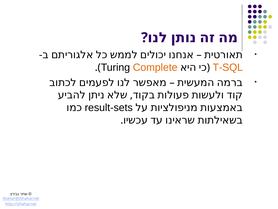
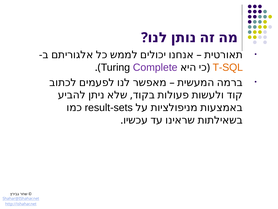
Complete colour: orange -> purple (155, 67)
